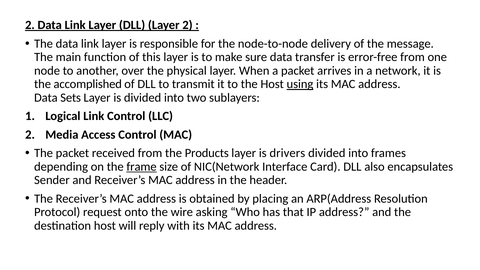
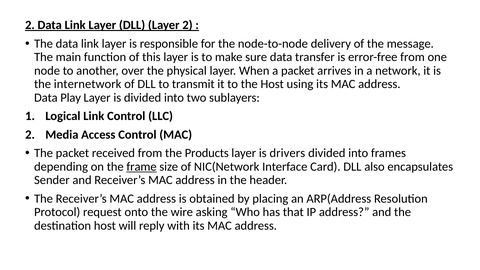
accomplished: accomplished -> internetwork (88, 84)
using underline: present -> none (300, 84)
Sets: Sets -> Play (71, 98)
